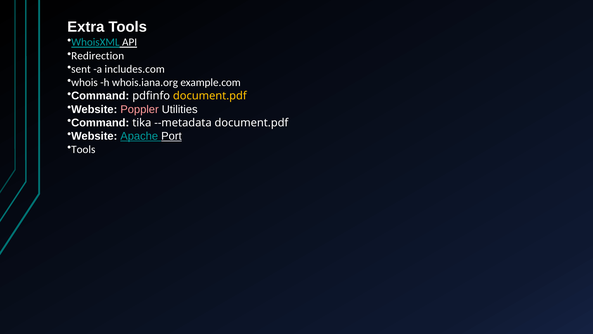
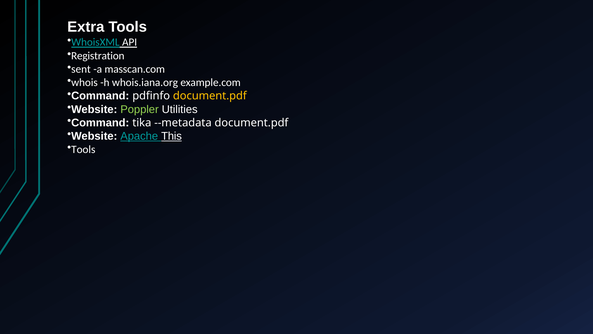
Redirection: Redirection -> Registration (98, 56)
includes.com: includes.com -> masscan.com (135, 69)
Poppler colour: pink -> light green (140, 109)
Port: Port -> This (171, 136)
